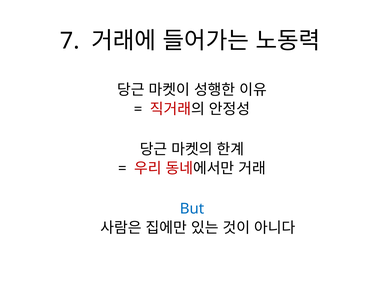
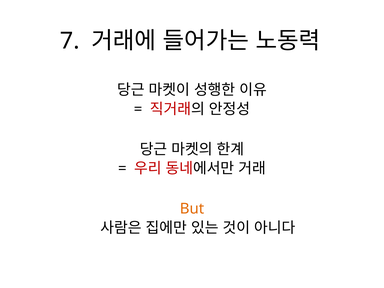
But colour: blue -> orange (192, 209)
